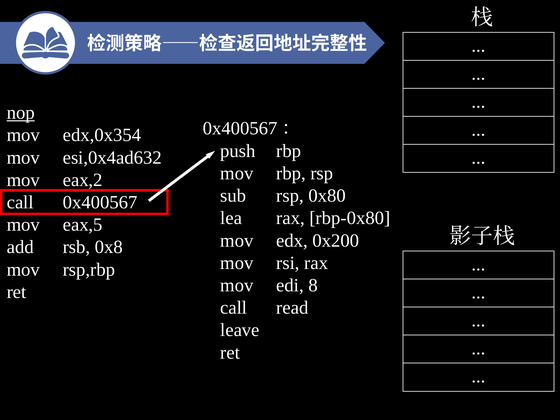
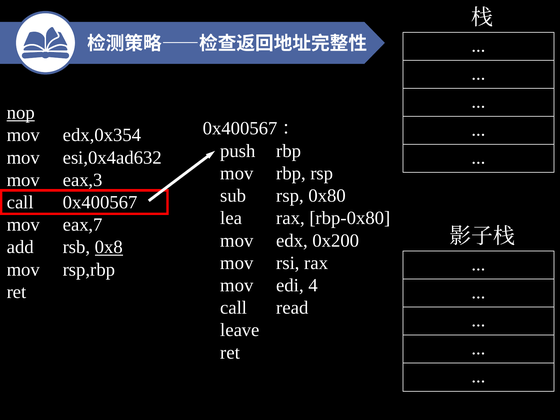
eax,2: eax,2 -> eax,3 (83, 180)
eax,5: eax,5 -> eax,7 (83, 225)
0x8 underline: none -> present (109, 247)
8: 8 -> 4 (313, 285)
